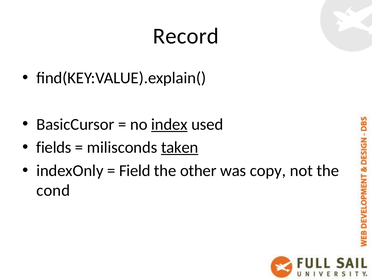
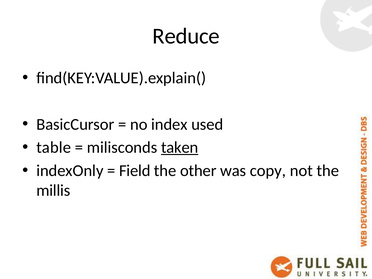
Record: Record -> Reduce (186, 36)
index underline: present -> none (169, 124)
fields: fields -> table (54, 148)
cond: cond -> millis (53, 191)
